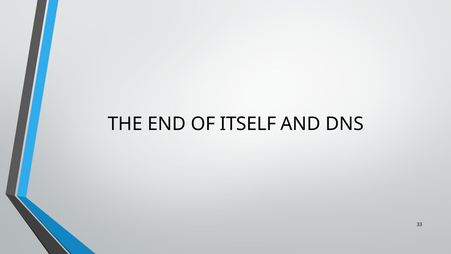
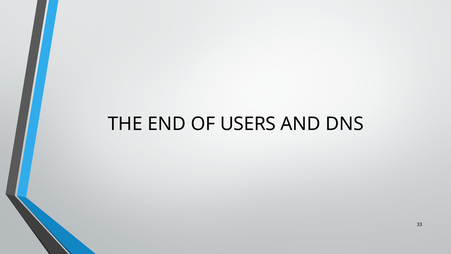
ITSELF: ITSELF -> USERS (248, 124)
